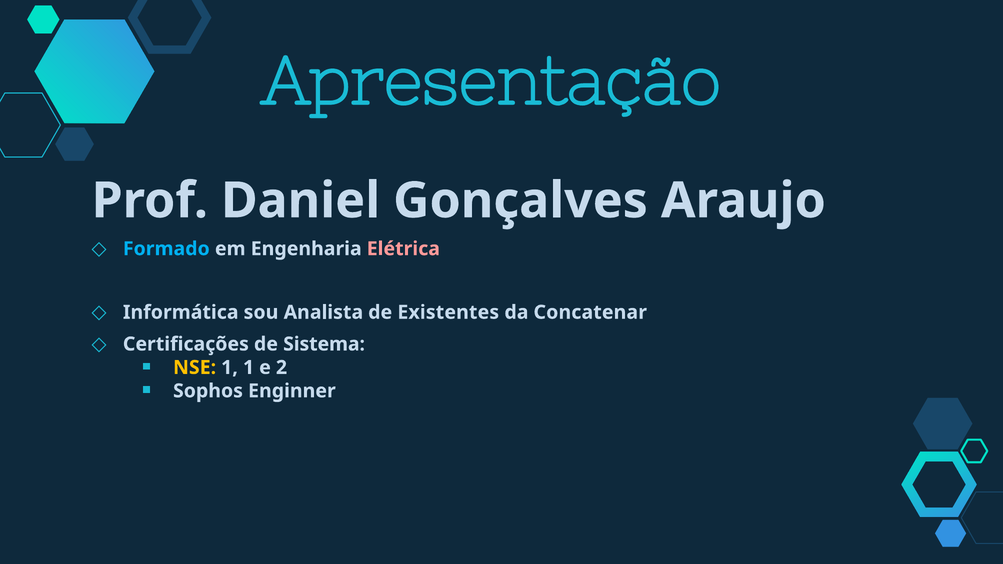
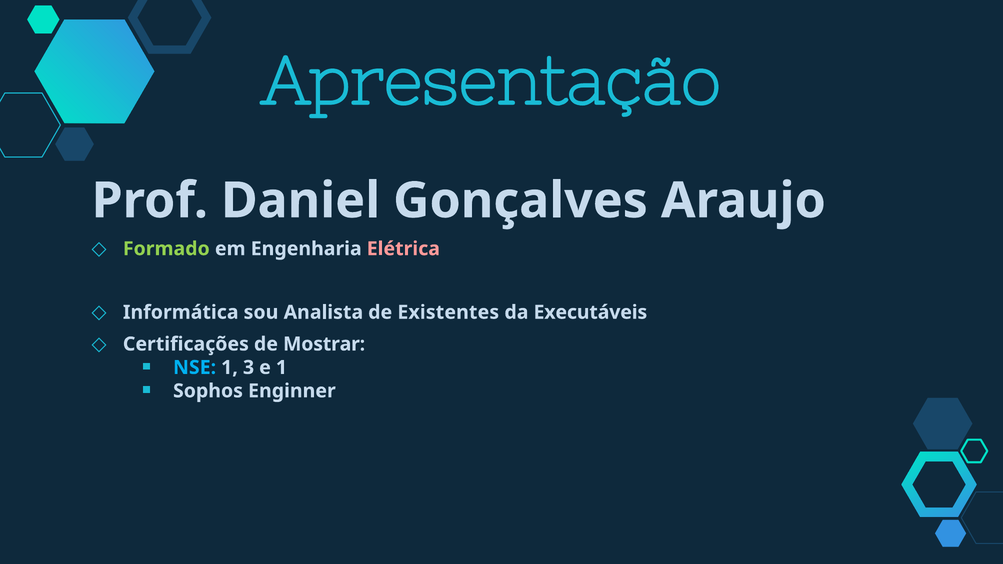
Formado colour: light blue -> light green (166, 249)
Concatenar: Concatenar -> Executáveis (590, 312)
Sistema: Sistema -> Mostrar (324, 344)
NSE colour: yellow -> light blue (195, 368)
1 1: 1 -> 3 (249, 368)
e 2: 2 -> 1 (281, 368)
